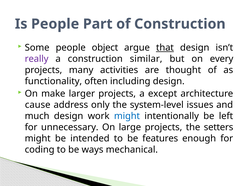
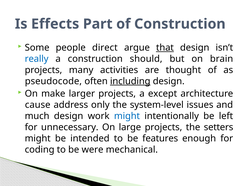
Is People: People -> Effects (55, 24)
object: object -> direct (105, 48)
really colour: purple -> blue (37, 59)
similar: similar -> should (146, 59)
every: every -> brain (222, 59)
functionality: functionality -> pseudocode (53, 81)
including underline: none -> present (130, 81)
ways: ways -> were (92, 150)
